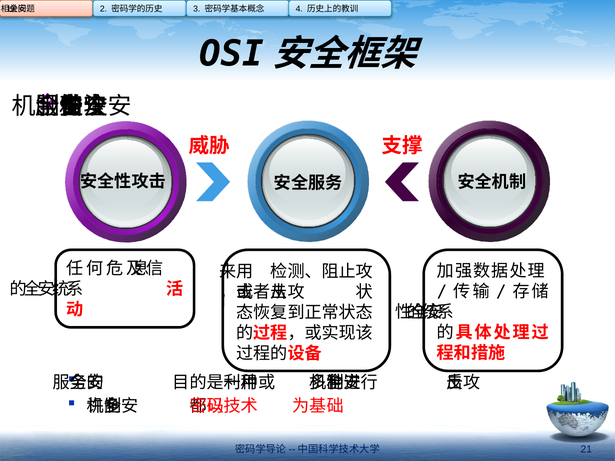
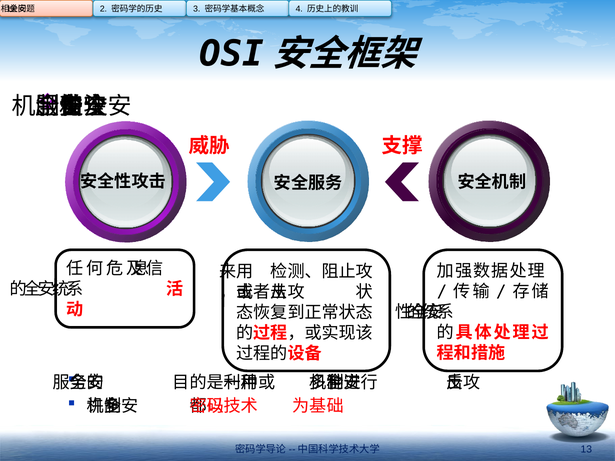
21: 21 -> 13 (586, 450)
